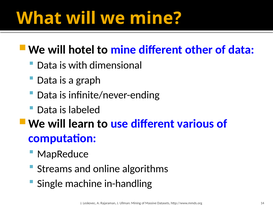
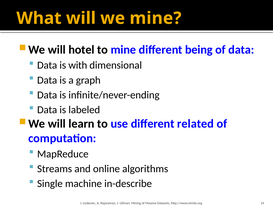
other: other -> being (199, 50)
various: various -> related (196, 123)
in-handling: in-handling -> in-describe (128, 183)
